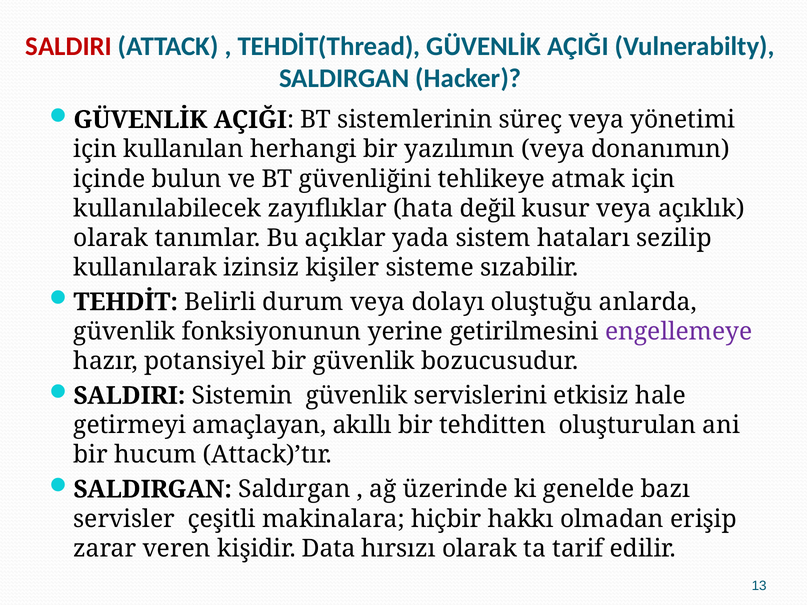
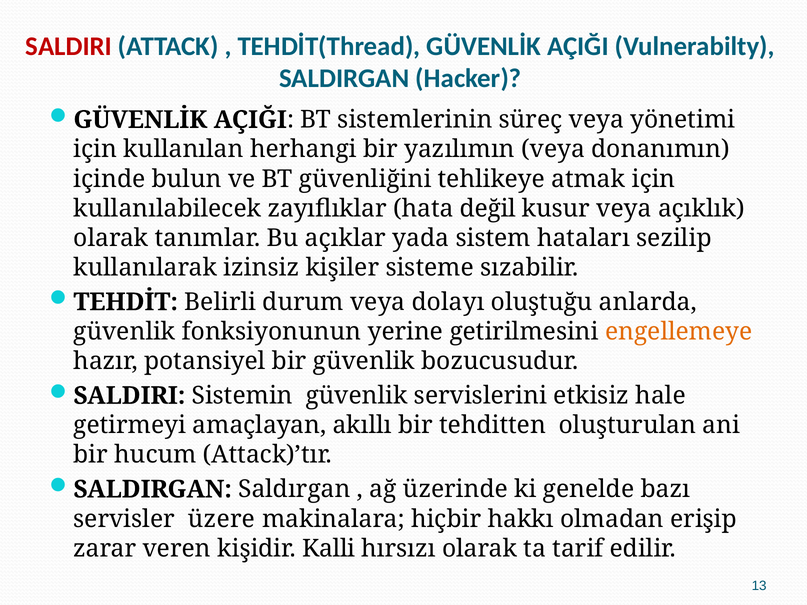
engellemeye colour: purple -> orange (679, 332)
çeşitli: çeşitli -> üzere (221, 519)
Data: Data -> Kalli (329, 549)
